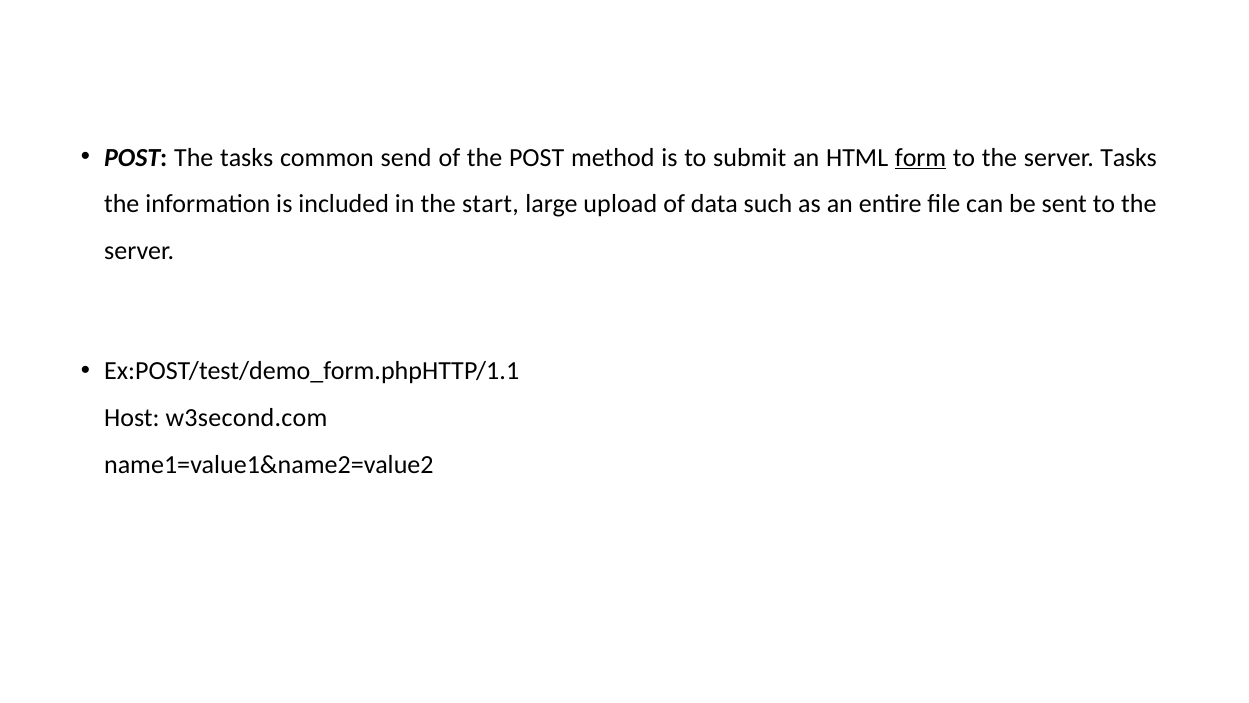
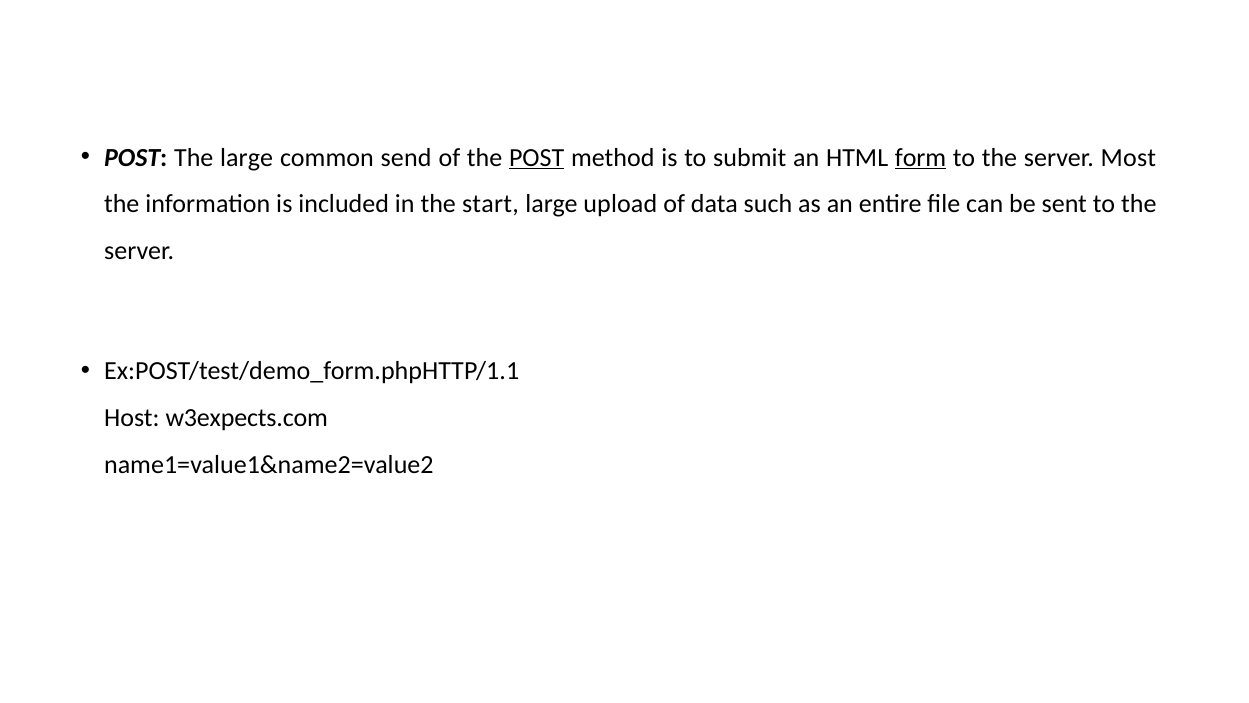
The tasks: tasks -> large (247, 157)
POST underline: none -> present (537, 157)
server Tasks: Tasks -> Most (1128, 157)
w3second.com: w3second.com -> w3expects.com (247, 418)
